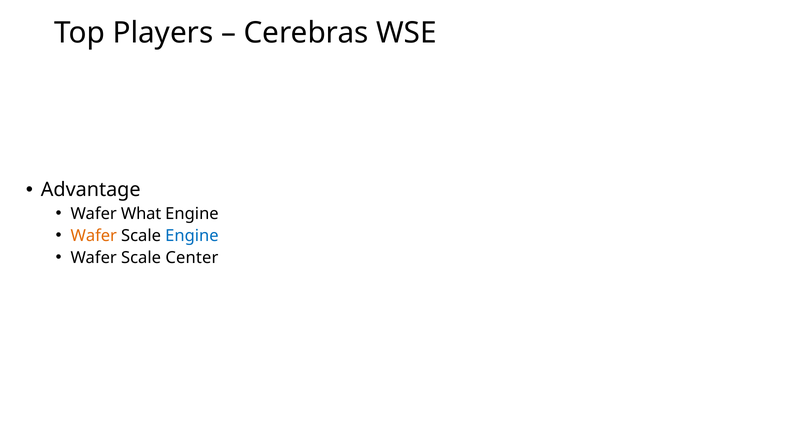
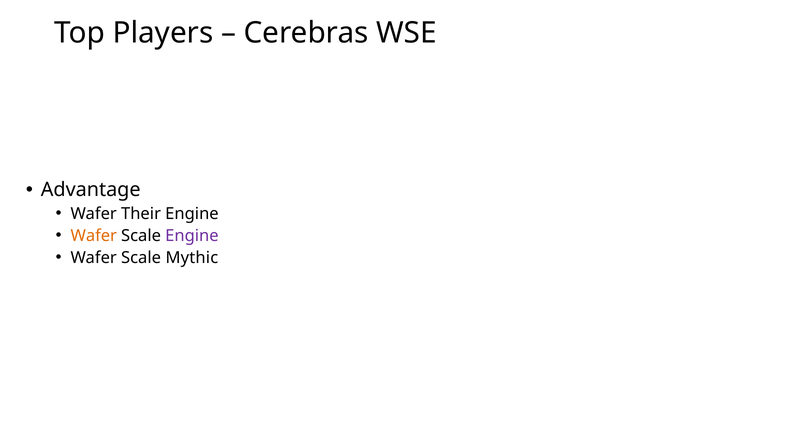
What: What -> Their (141, 214)
Engine colour: blue -> purple (192, 236)
Center: Center -> Mythic (192, 258)
